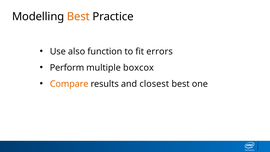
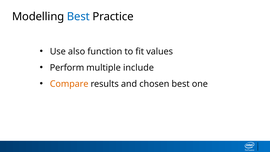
Best colour: orange -> blue (78, 17)
errors: errors -> values (160, 51)
boxcox: boxcox -> include (138, 68)
closest: closest -> chosen (154, 84)
